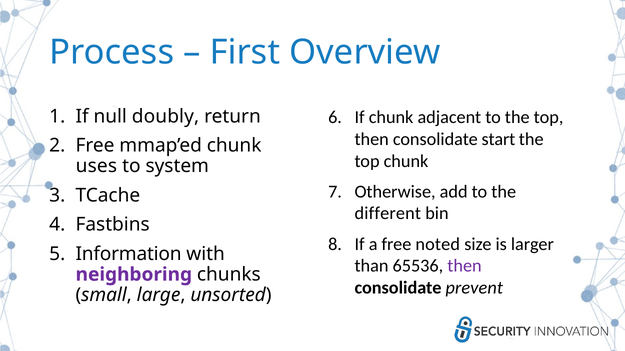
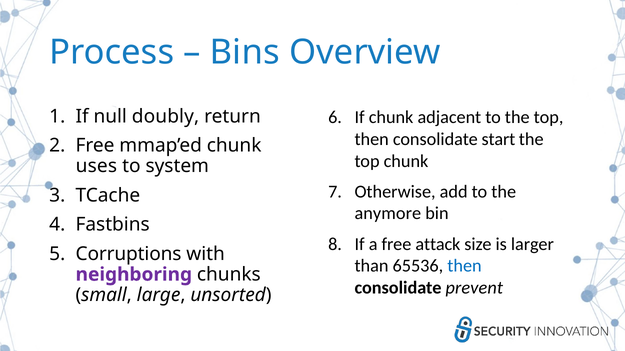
First: First -> Bins (245, 52)
different: different -> anymore (388, 214)
noted: noted -> attack (438, 244)
Information: Information -> Corruptions (129, 254)
then colour: purple -> blue (465, 266)
